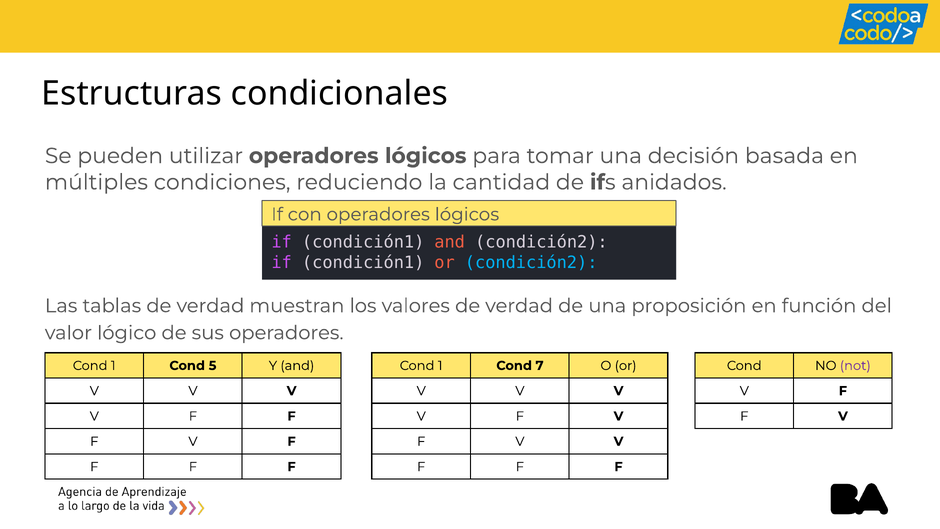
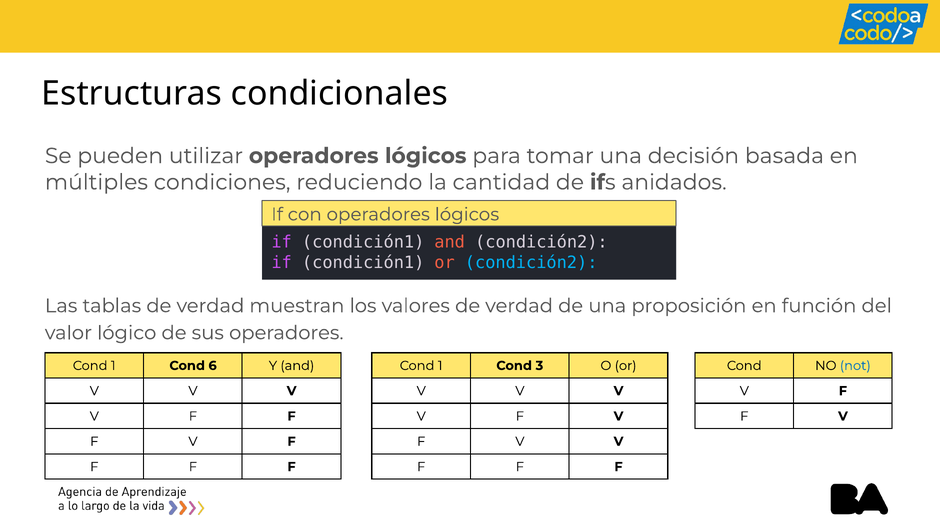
5: 5 -> 6 (213, 366)
7: 7 -> 3 (539, 366)
not colour: purple -> blue (855, 366)
